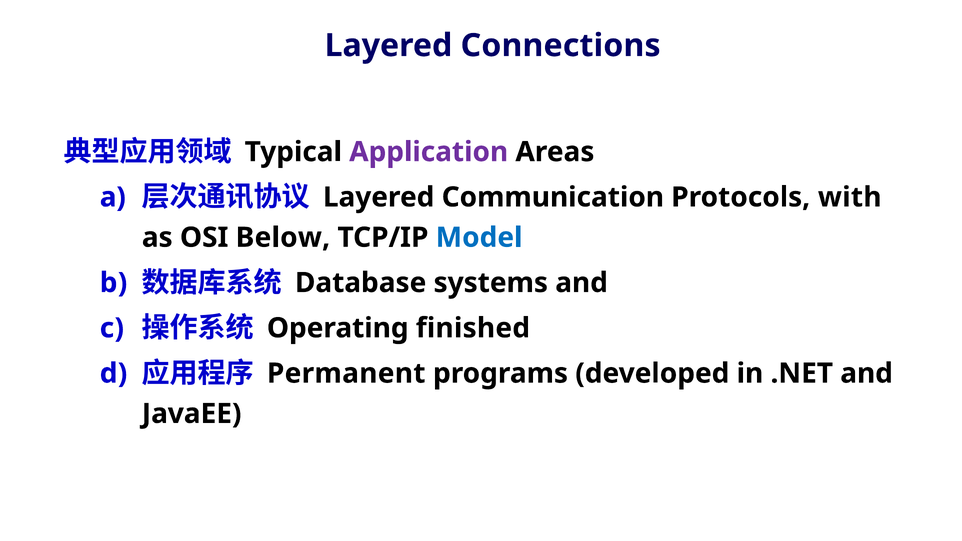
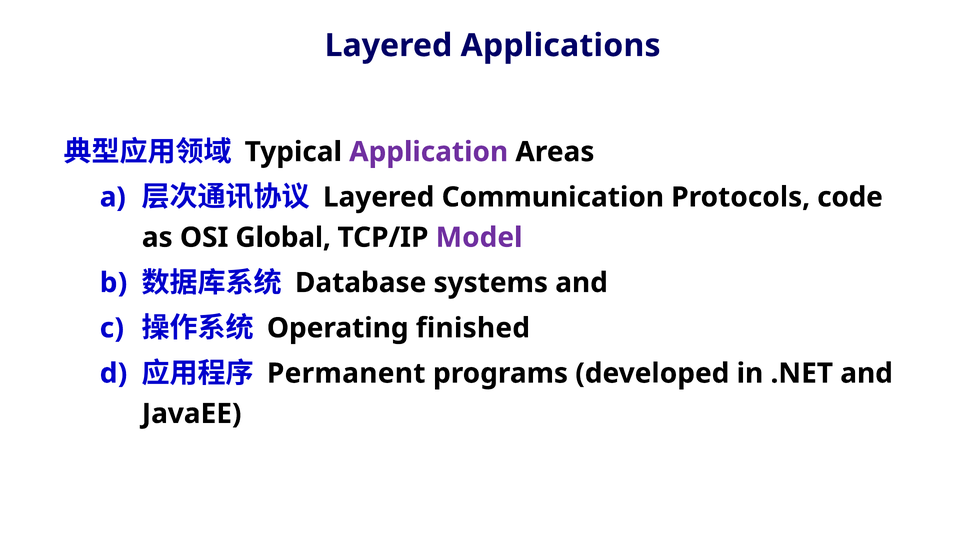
Connections: Connections -> Applications (561, 46)
with: with -> code (850, 197)
Below: Below -> Global (283, 238)
Model colour: blue -> purple (479, 238)
